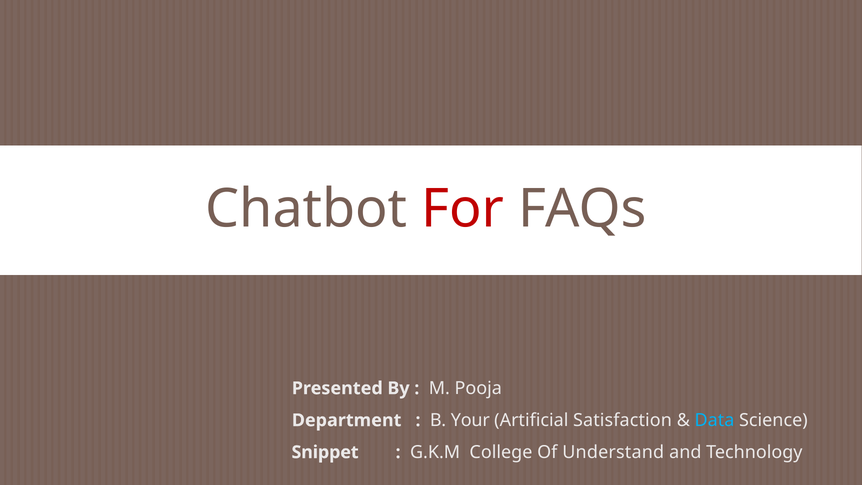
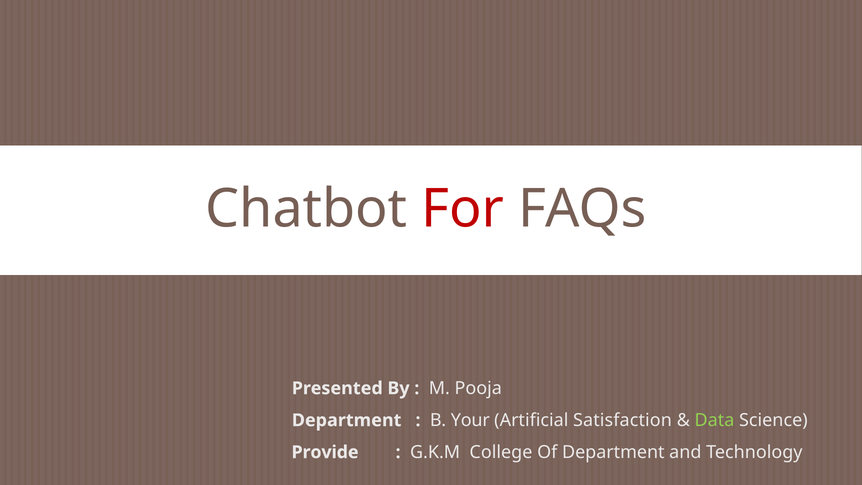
Data colour: light blue -> light green (714, 420)
Snippet: Snippet -> Provide (325, 452)
Of Understand: Understand -> Department (613, 452)
